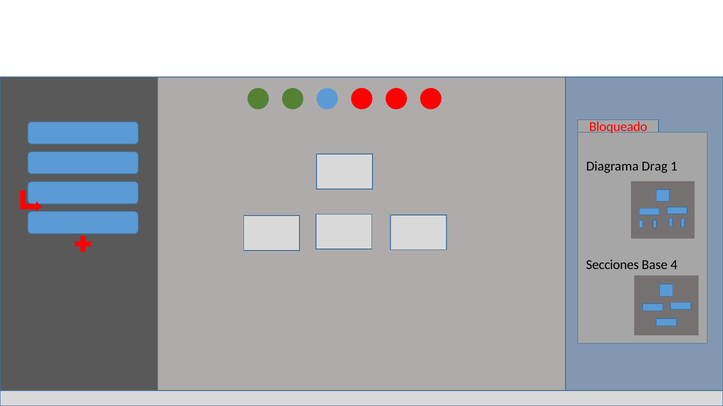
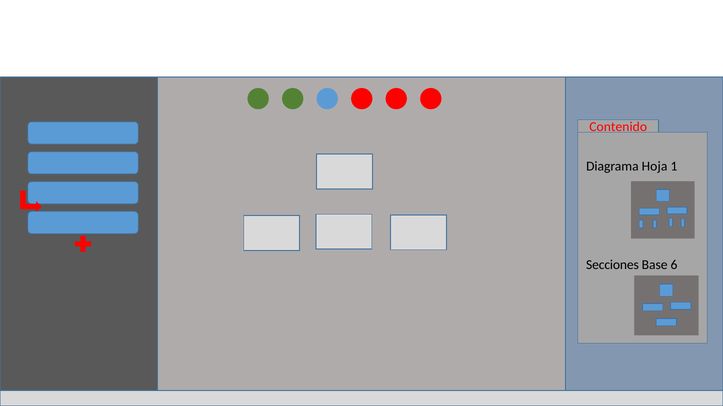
Bloqueado: Bloqueado -> Contenido (618, 127)
Drag: Drag -> Hoja (655, 166)
4: 4 -> 6 (674, 265)
